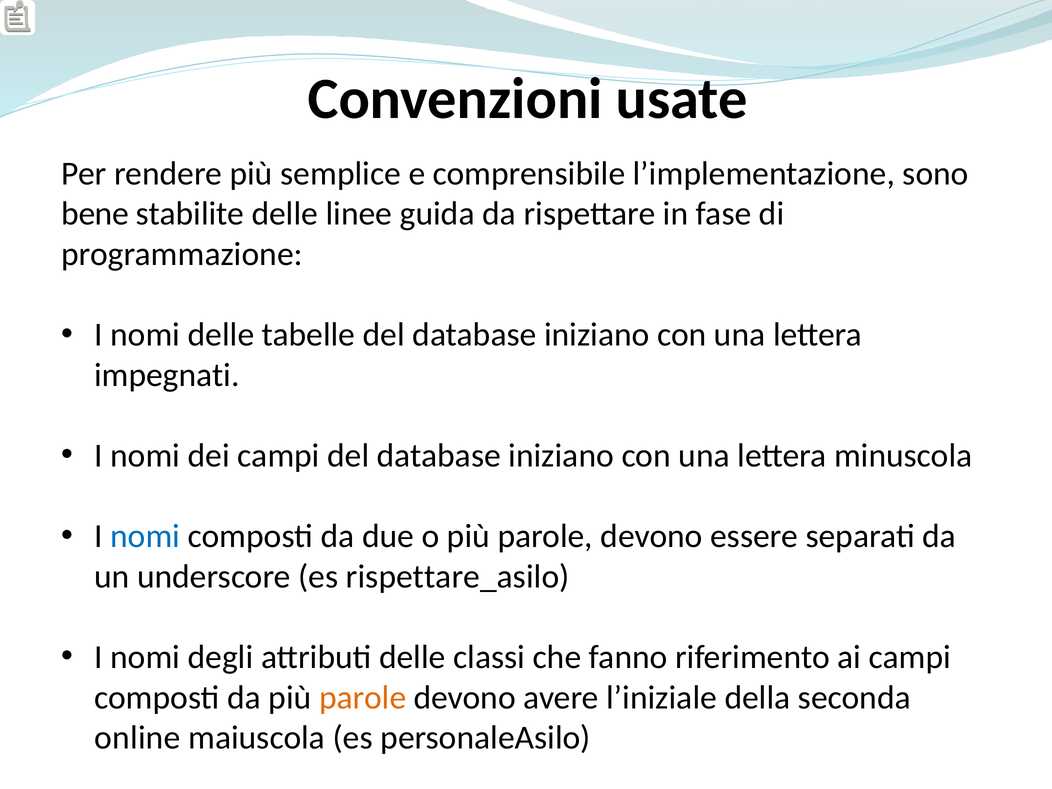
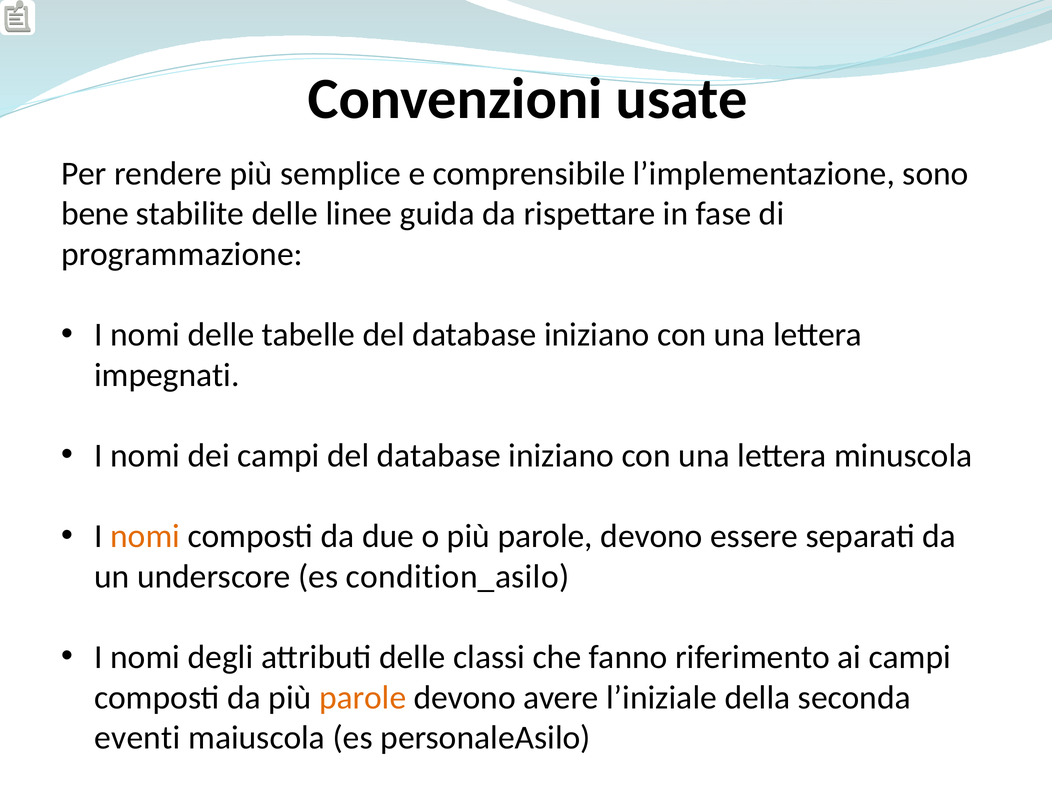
nomi colour: blue -> orange (145, 536)
rispettare_asilo: rispettare_asilo -> condition_asilo (458, 577)
online: online -> eventi (137, 738)
